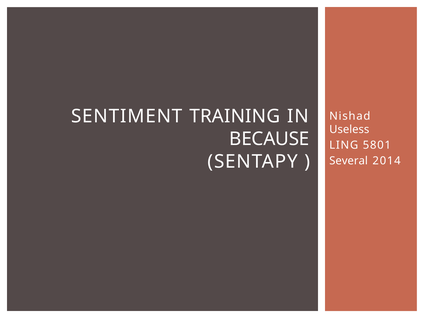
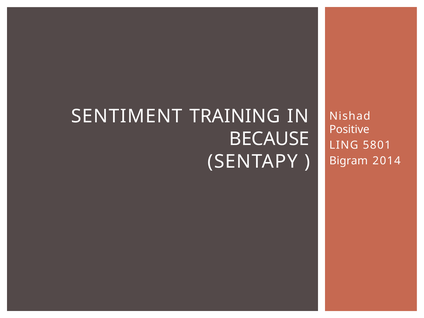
Useless: Useless -> Positive (349, 129)
Several: Several -> Bigram (349, 161)
